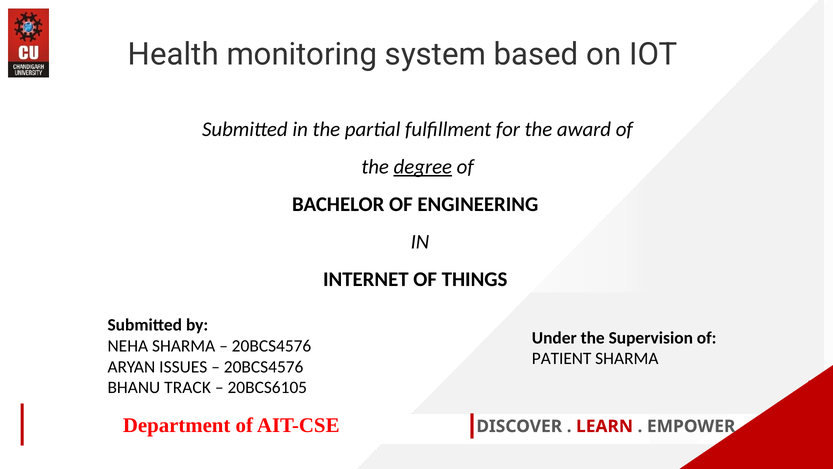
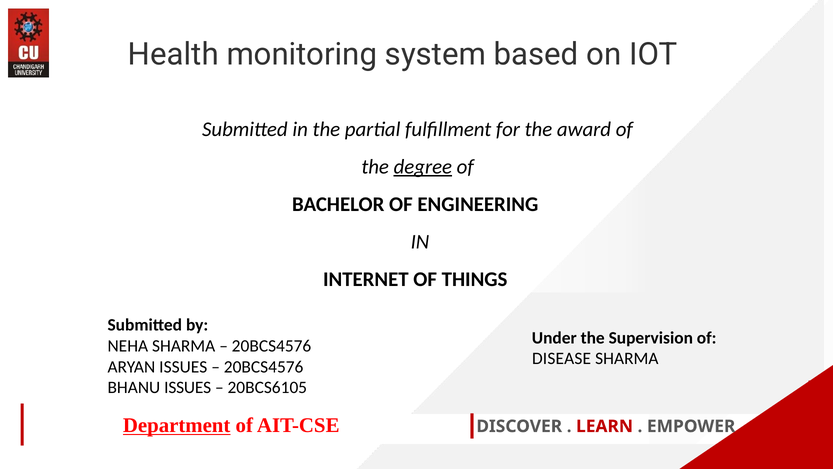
PATIENT: PATIENT -> DISEASE (562, 358)
BHANU TRACK: TRACK -> ISSUES (188, 387)
Department underline: none -> present (177, 425)
